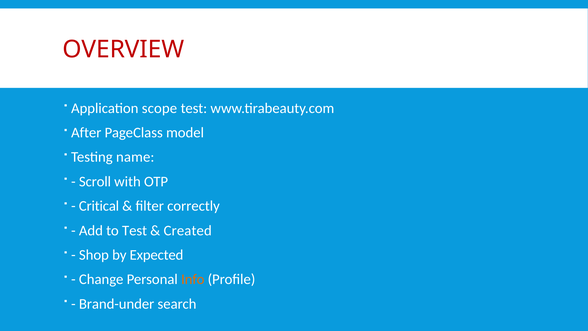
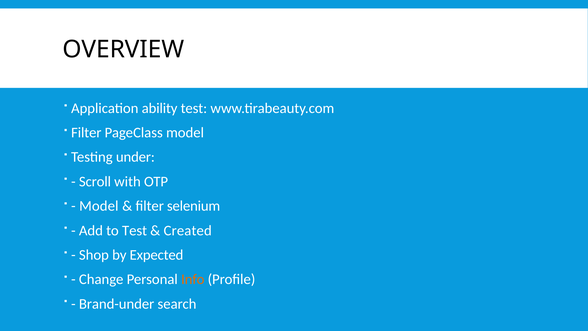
OVERVIEW colour: red -> black (123, 49)
scope: scope -> ability (160, 108)
After: After -> Filter (86, 133)
name: name -> under (135, 157)
Critical: Critical -> Model (99, 206)
correctly: correctly -> selenium (194, 206)
